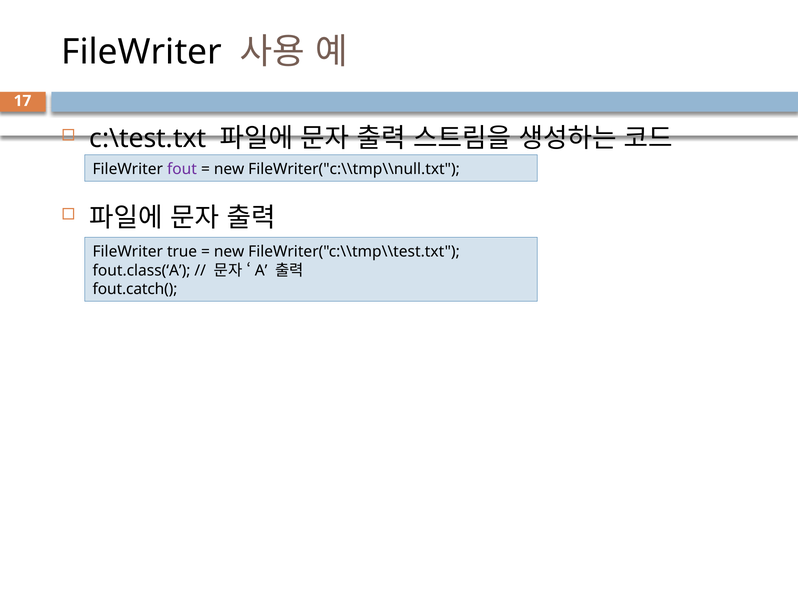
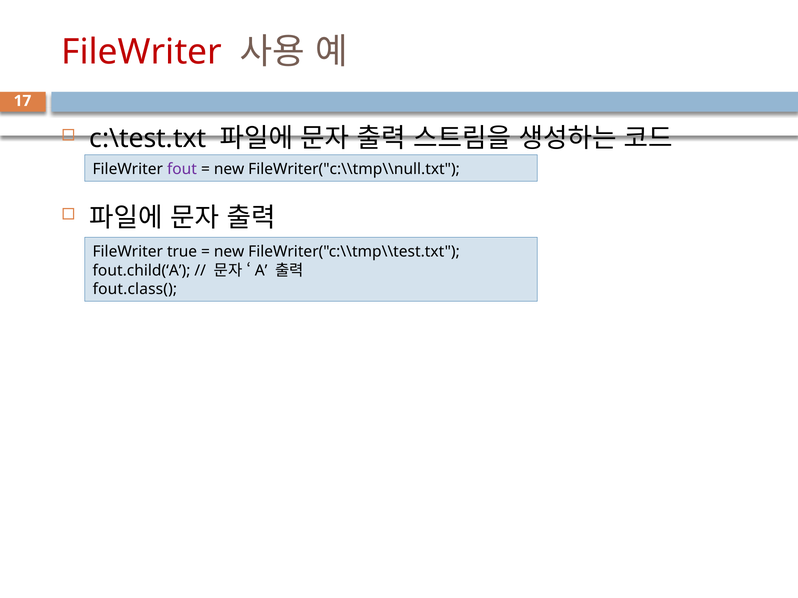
FileWriter colour: black -> red (142, 52)
fout.class(‘A: fout.class(‘A -> fout.child(‘A (142, 271)
fout.catch(: fout.catch( -> fout.class( (135, 289)
